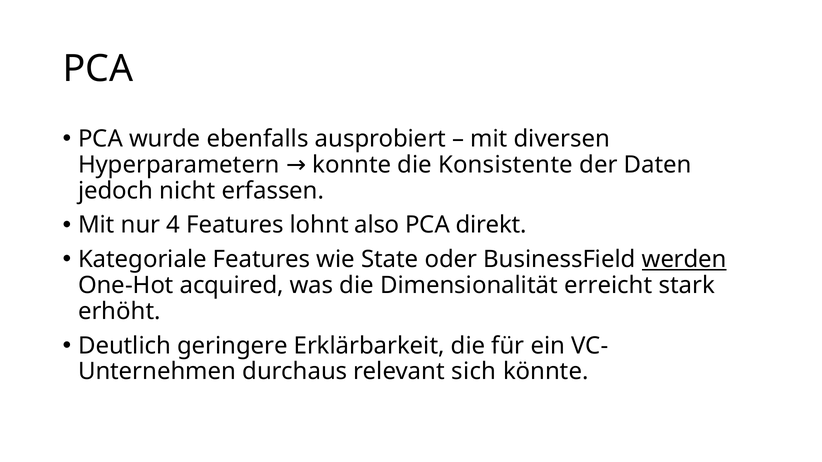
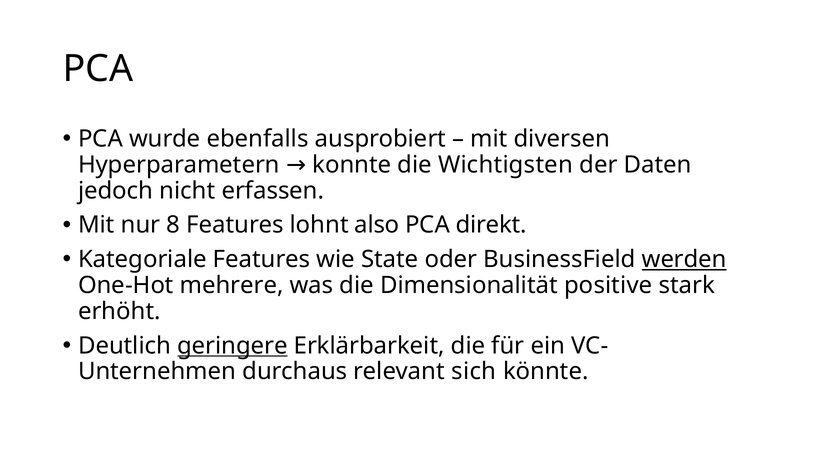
Konsistente: Konsistente -> Wichtigsten (506, 165)
4: 4 -> 8 (173, 225)
acquired: acquired -> mehrere (232, 286)
erreicht: erreicht -> positive (608, 286)
geringere underline: none -> present (232, 346)
